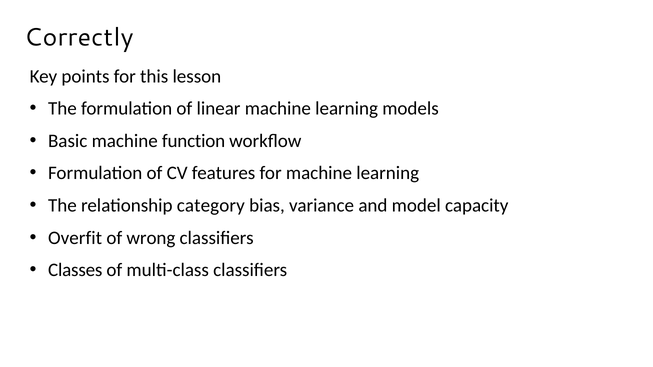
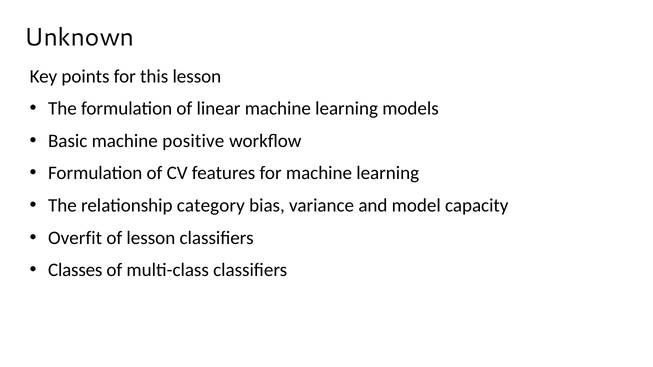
Correctly: Correctly -> Unknown (79, 38)
function: function -> positive (193, 141)
of wrong: wrong -> lesson (151, 238)
